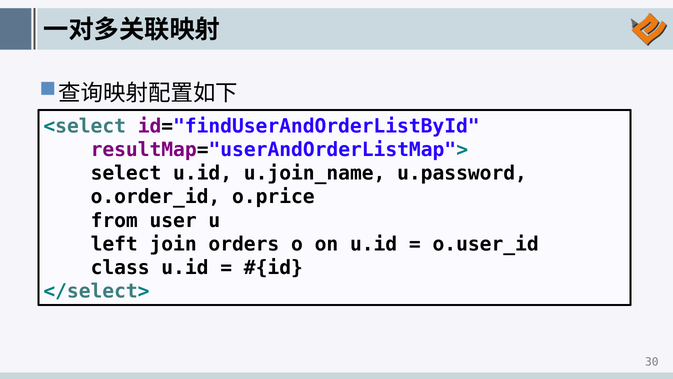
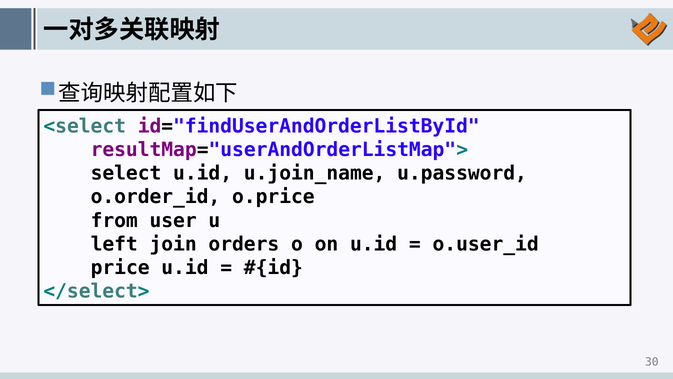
class: class -> price (120, 267)
